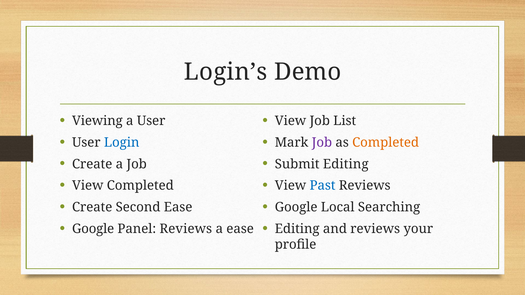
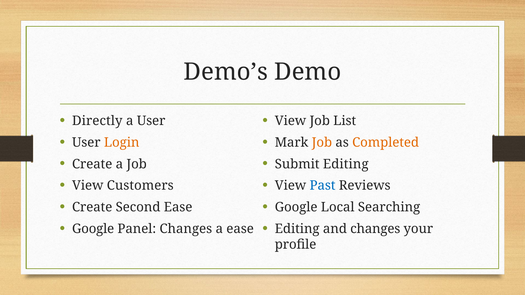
Login’s: Login’s -> Demo’s (226, 72)
Viewing: Viewing -> Directly (97, 121)
Login colour: blue -> orange (122, 143)
Job colour: purple -> orange (322, 143)
View Completed: Completed -> Customers (140, 186)
Panel Reviews: Reviews -> Changes (186, 229)
and reviews: reviews -> changes (375, 229)
